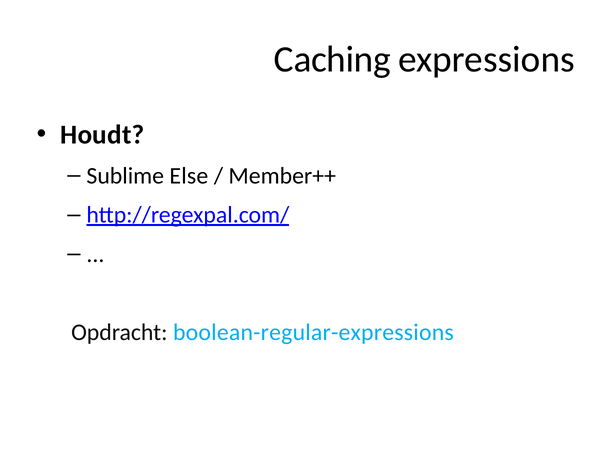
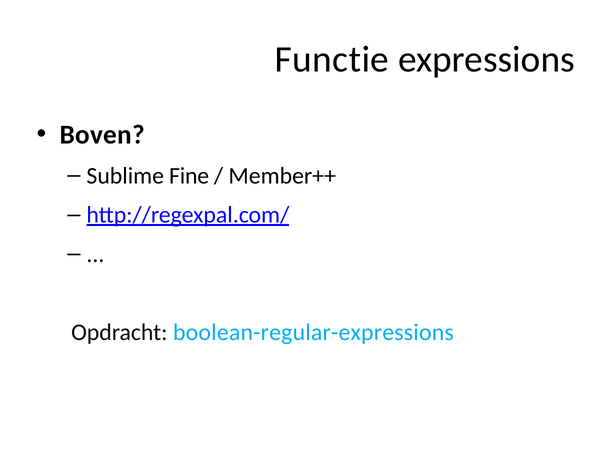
Caching: Caching -> Functie (332, 59)
Houdt: Houdt -> Boven (102, 135)
Else: Else -> Fine (189, 176)
